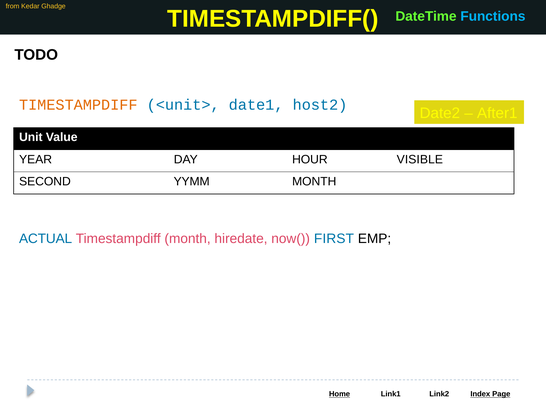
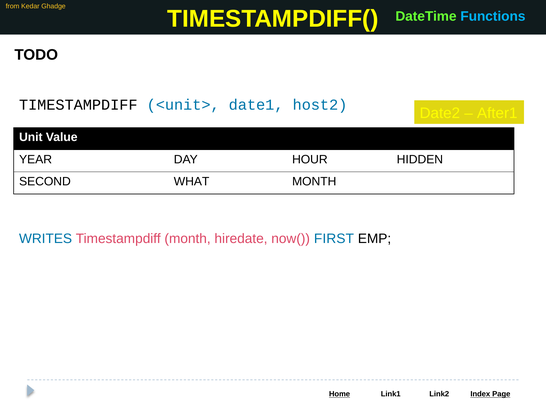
TIMESTAMPDIFF colour: orange -> black (78, 105)
VISIBLE: VISIBLE -> HIDDEN (420, 159)
YYMM: YYMM -> WHAT (192, 181)
ACTUAL: ACTUAL -> WRITES (46, 238)
